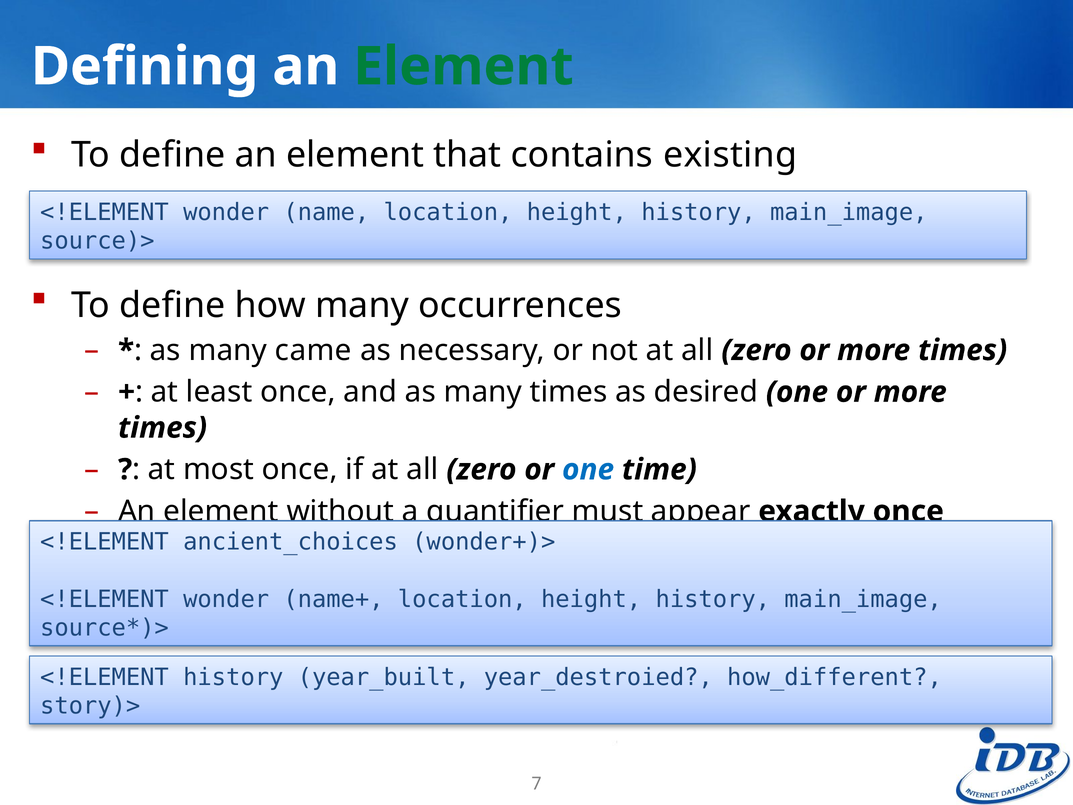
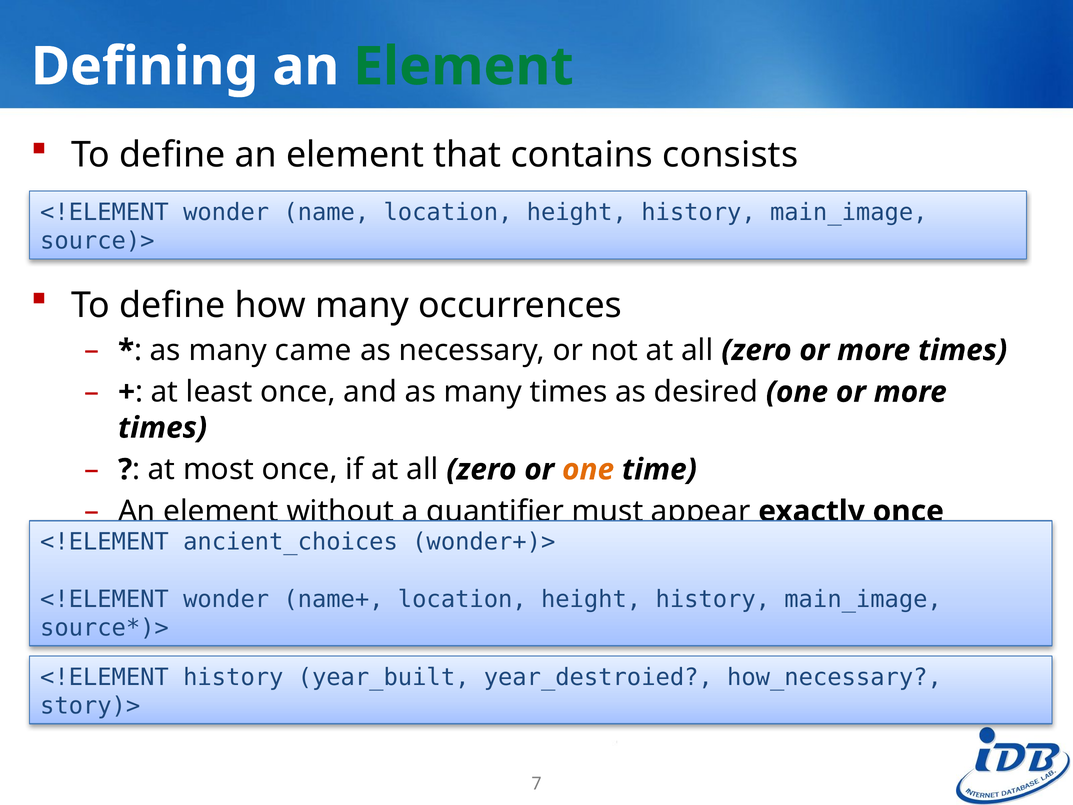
existing: existing -> consists (730, 155)
one colour: blue -> orange (588, 469)
how_different: how_different -> how_necessary (834, 677)
